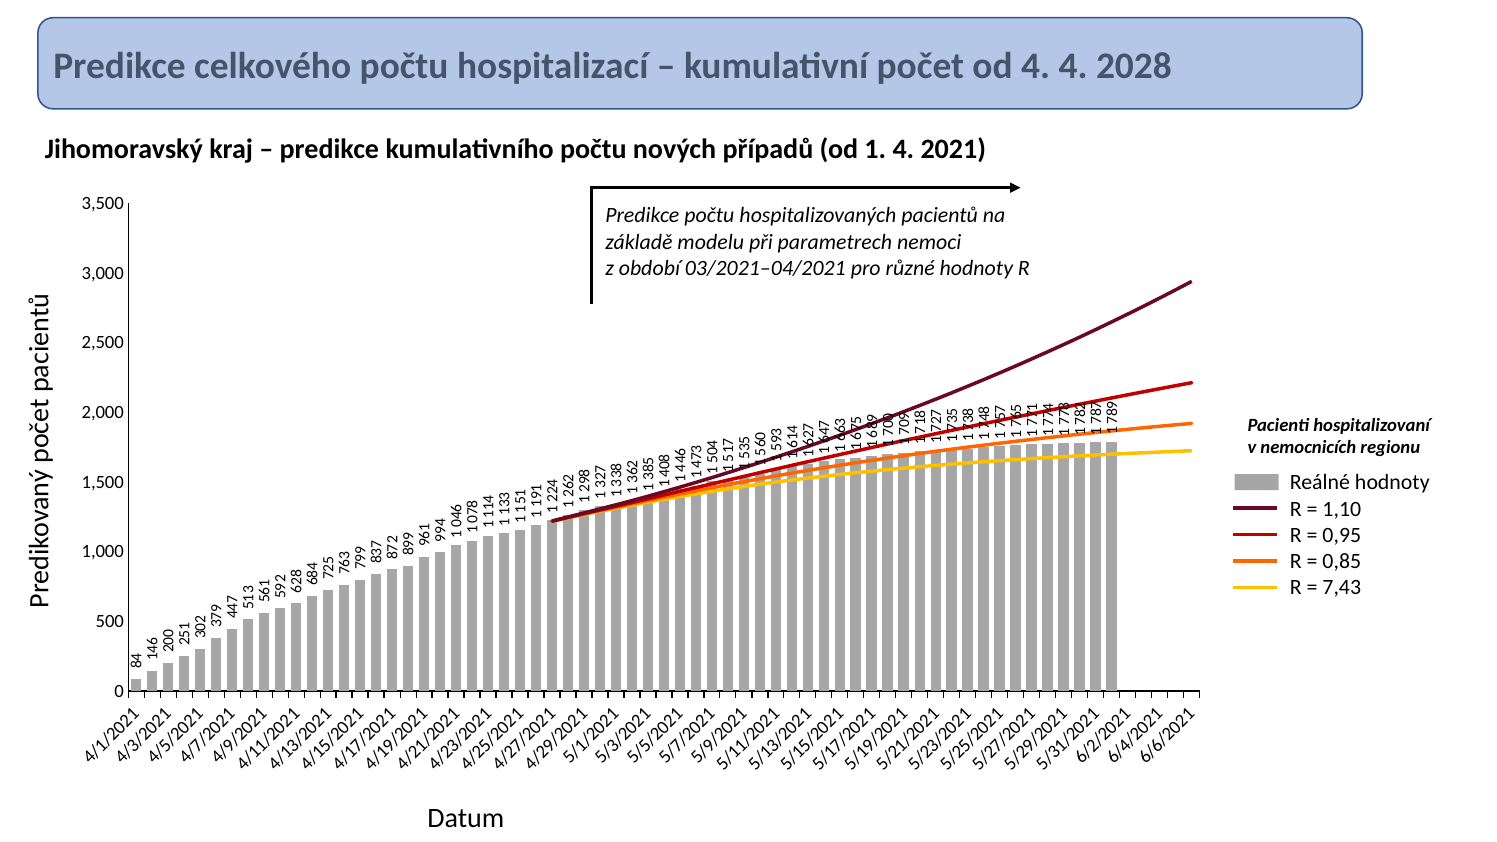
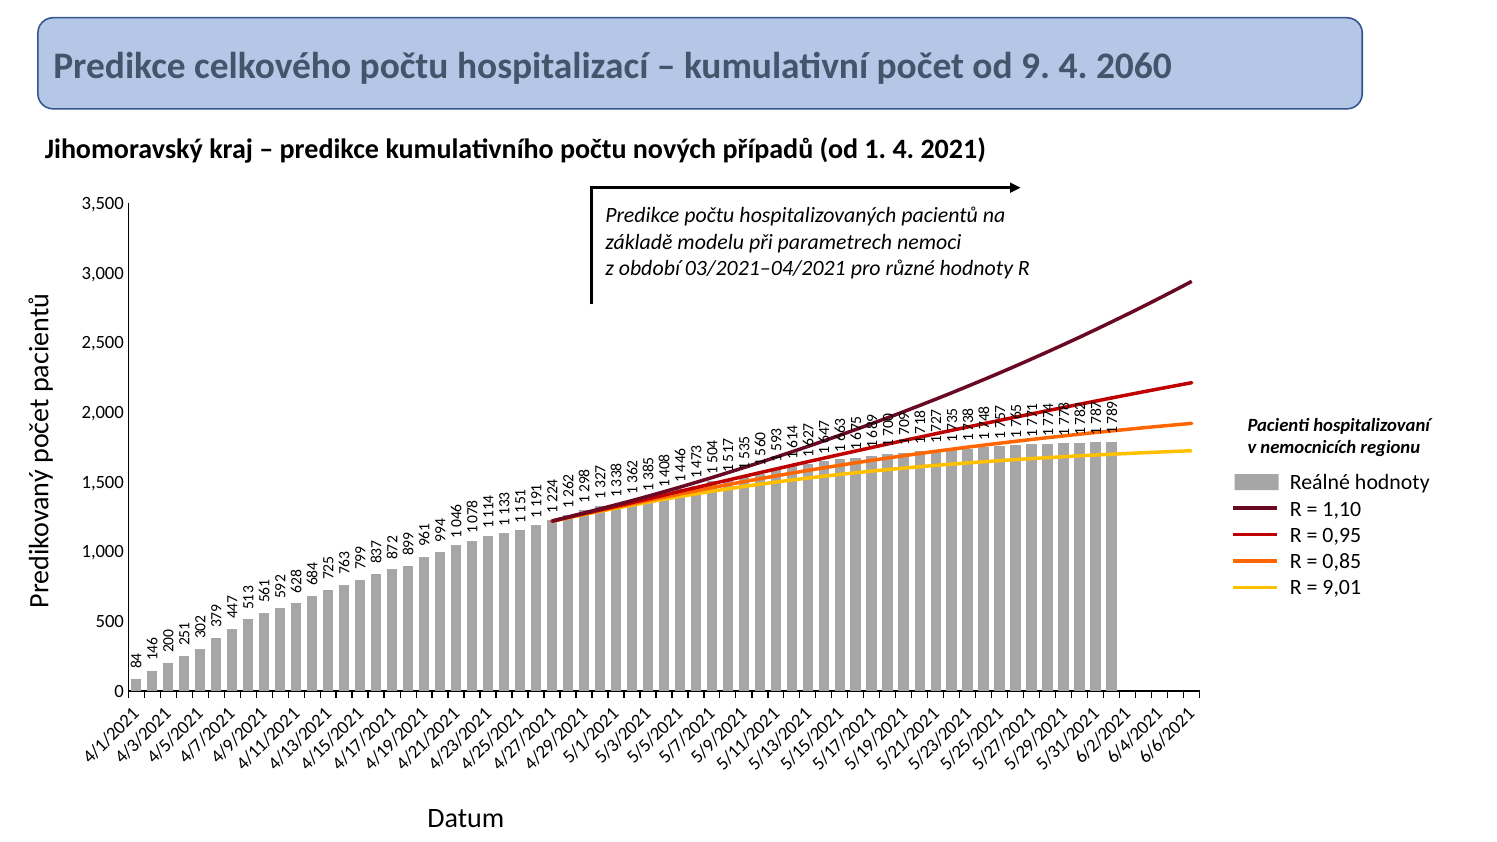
od 4: 4 -> 9 (1036, 66)
2028: 2028 -> 2060 (1134, 66)
7,43: 7,43 -> 9,01 (1342, 588)
